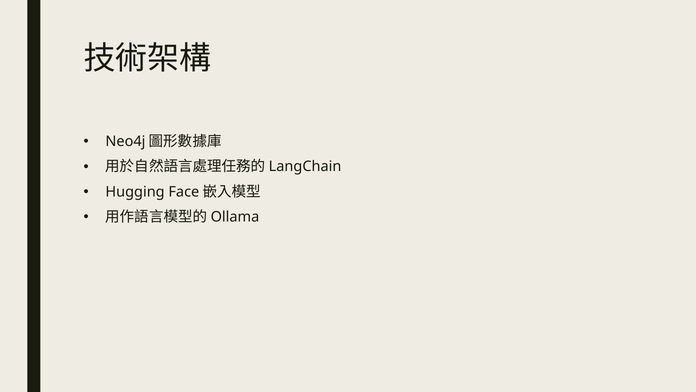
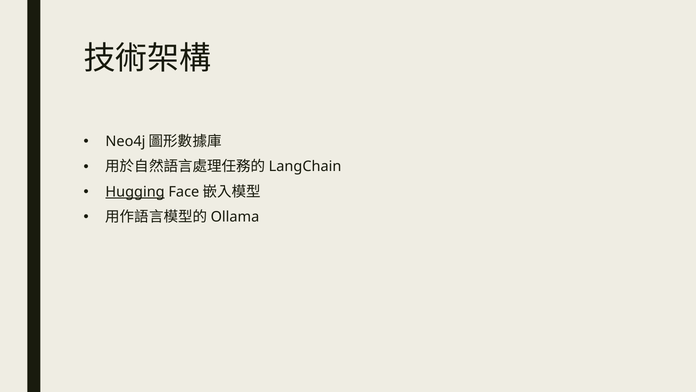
Hugging underline: none -> present (135, 192)
